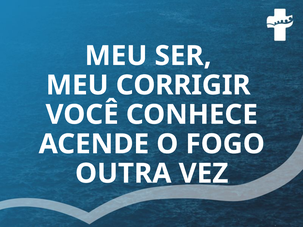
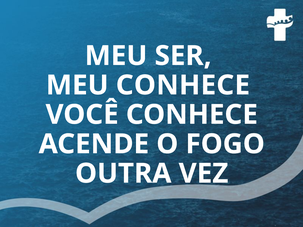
MEU CORRIGIR: CORRIGIR -> CONHECE (183, 85)
